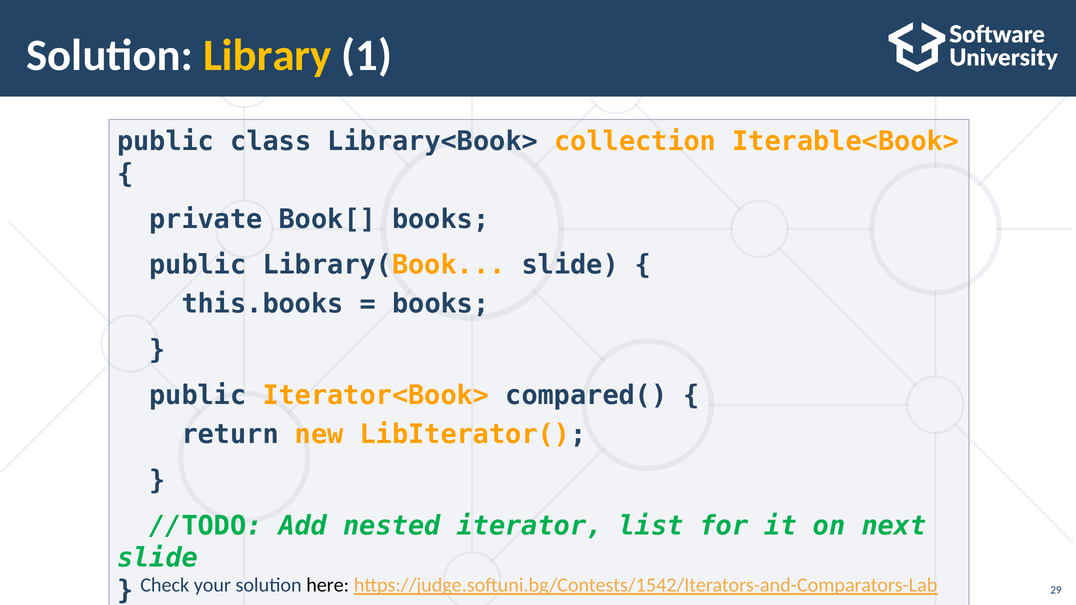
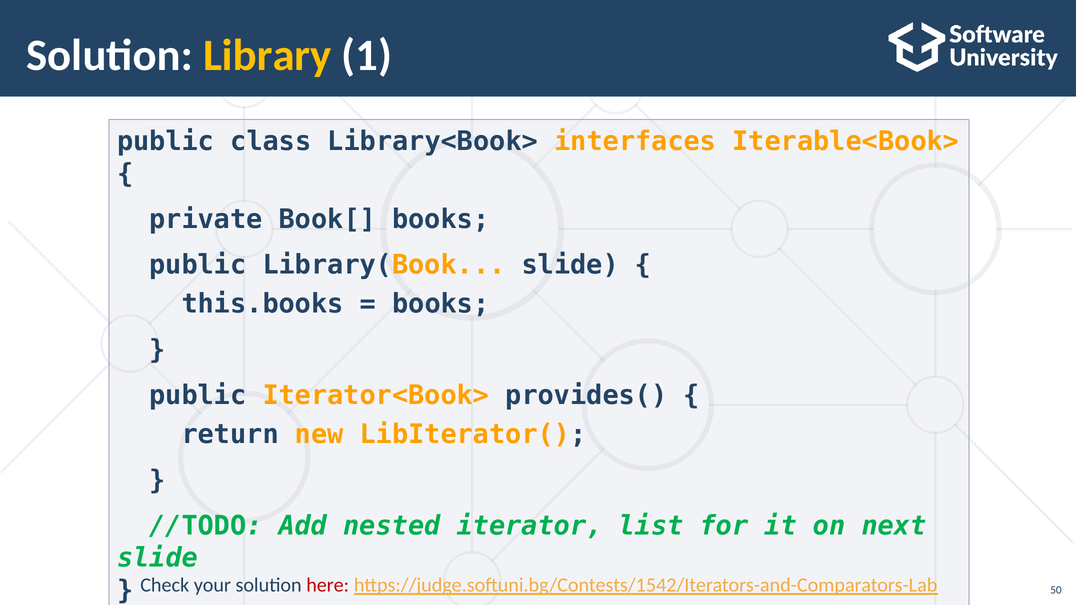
collection: collection -> interfaces (635, 141)
compared(: compared( -> provides( (586, 396)
here colour: black -> red (328, 585)
29: 29 -> 50 (1056, 590)
